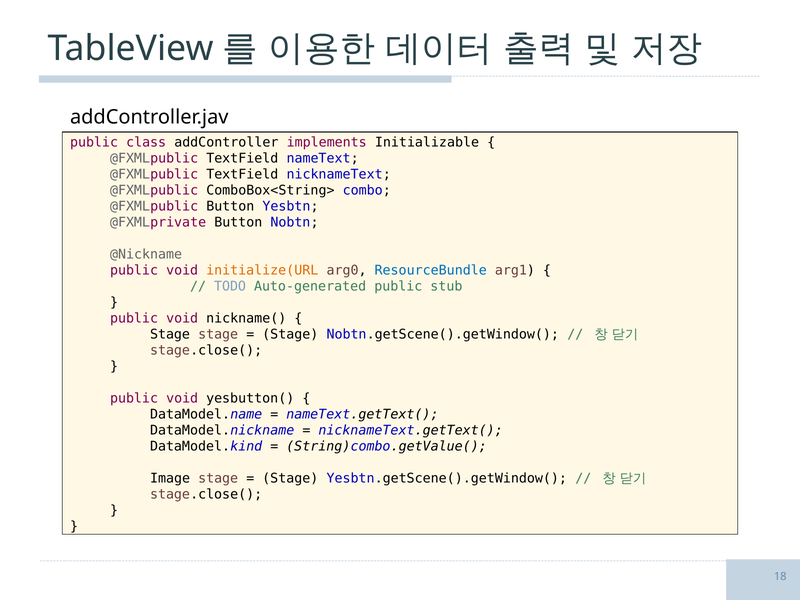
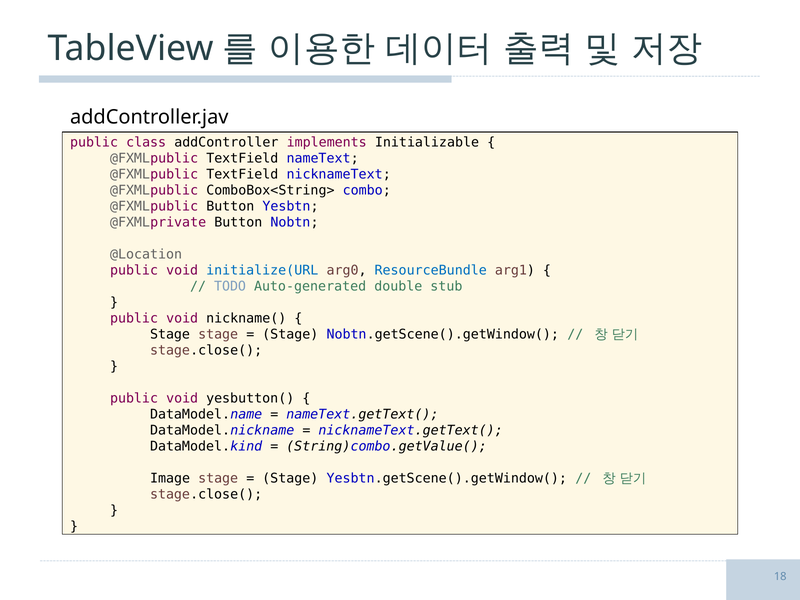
@Nickname: @Nickname -> @Location (146, 254)
initialize(URL colour: orange -> blue (262, 270)
Auto-generated public: public -> double (398, 286)
